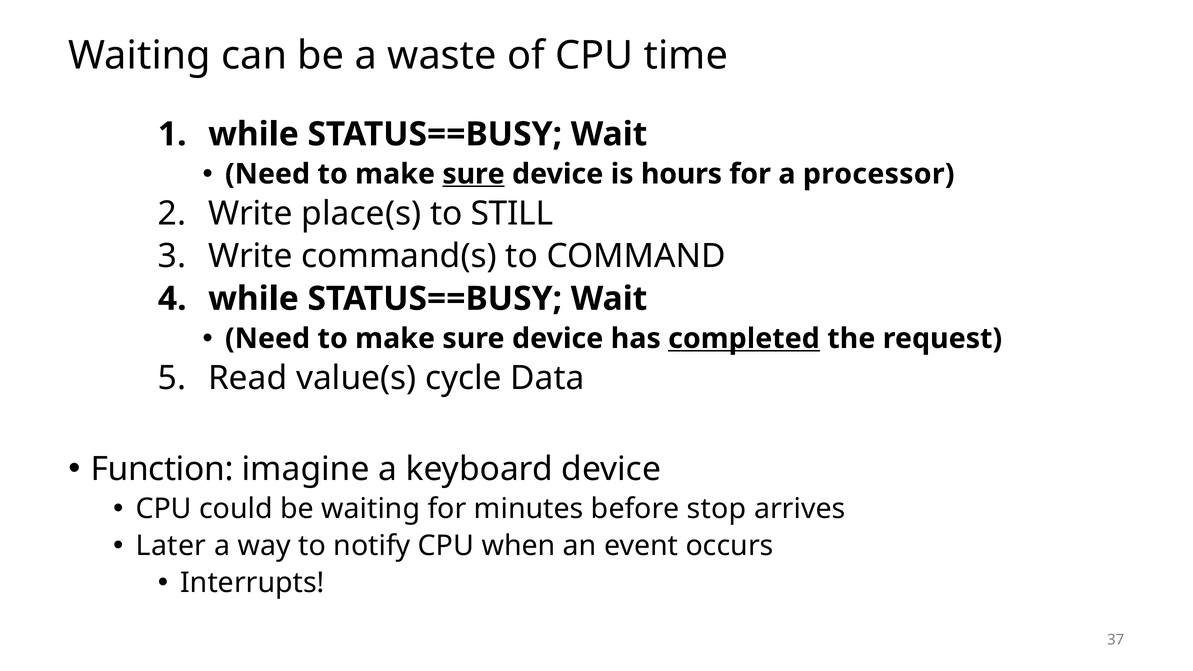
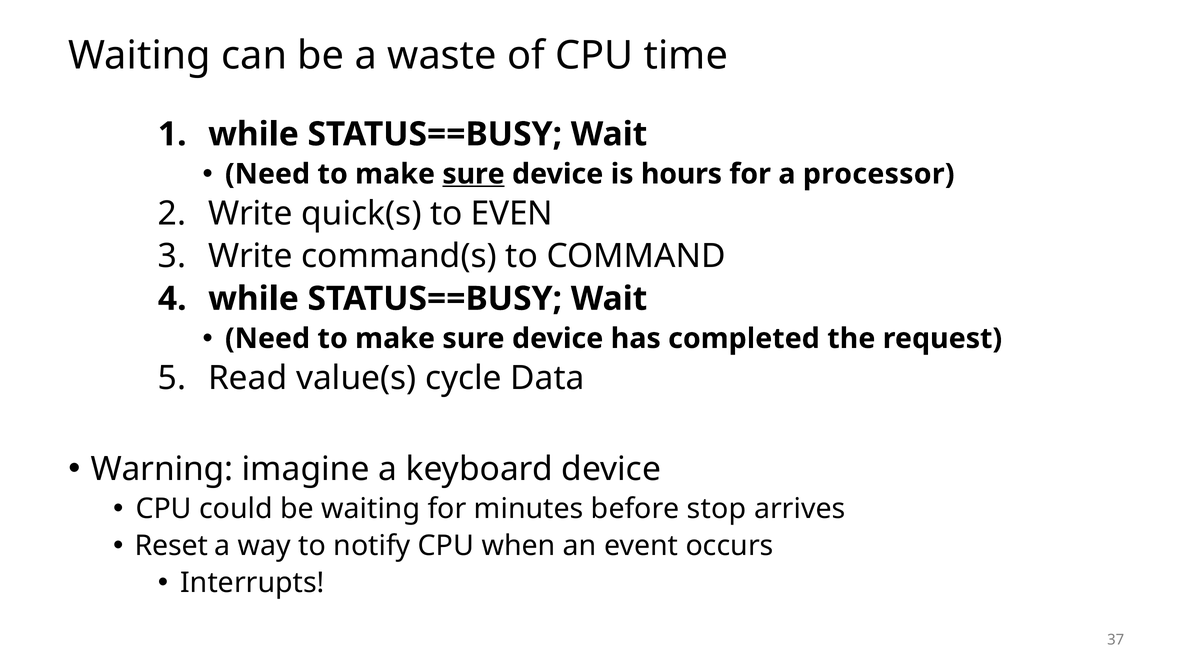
place(s: place(s -> quick(s (361, 214)
STILL: STILL -> EVEN (512, 214)
completed underline: present -> none (744, 339)
Function: Function -> Warning (162, 469)
Later: Later -> Reset (171, 546)
